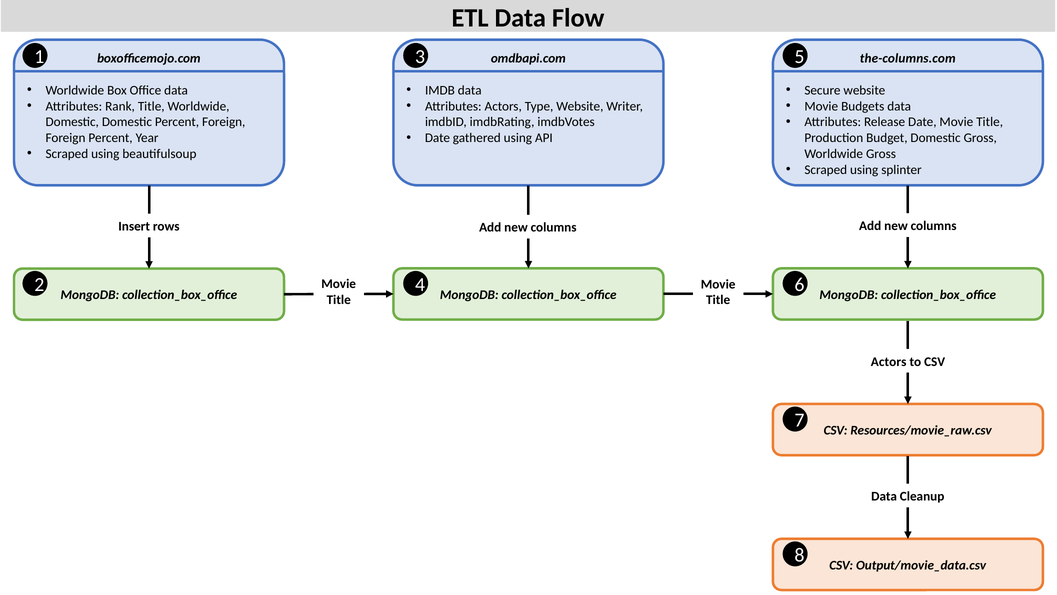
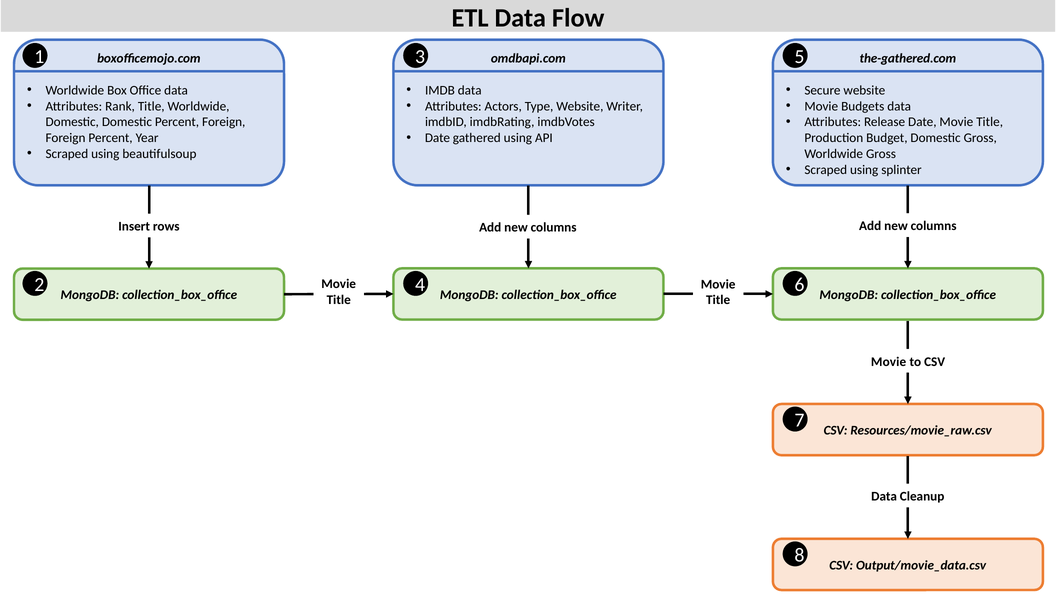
the-columns.com: the-columns.com -> the-gathered.com (908, 59)
Actors: Actors -> Movie (889, 361)
